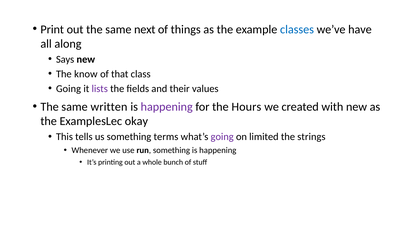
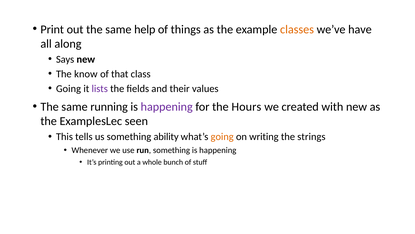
next: next -> help (145, 29)
classes colour: blue -> orange (297, 29)
written: written -> running (109, 106)
okay: okay -> seen (136, 121)
terms: terms -> ability (166, 137)
going colour: purple -> orange (222, 137)
limited: limited -> writing (264, 137)
